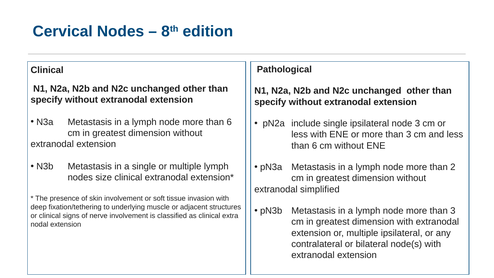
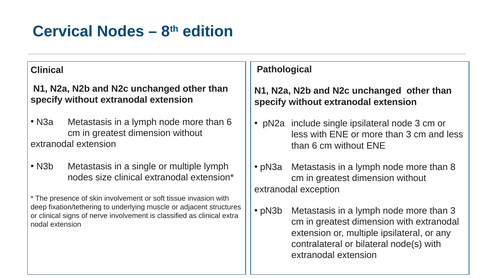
2: 2 -> 8 (453, 167)
simplified: simplified -> exception (320, 189)
